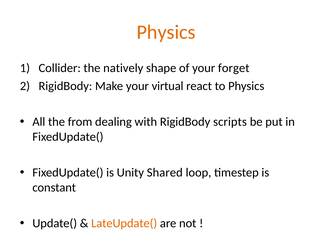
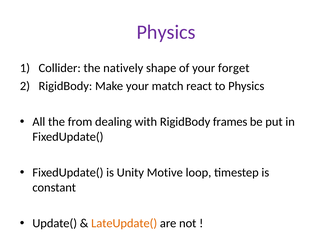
Physics colour: orange -> purple (166, 32)
virtual: virtual -> match (168, 86)
scripts: scripts -> frames (230, 122)
Shared: Shared -> Motive (165, 173)
